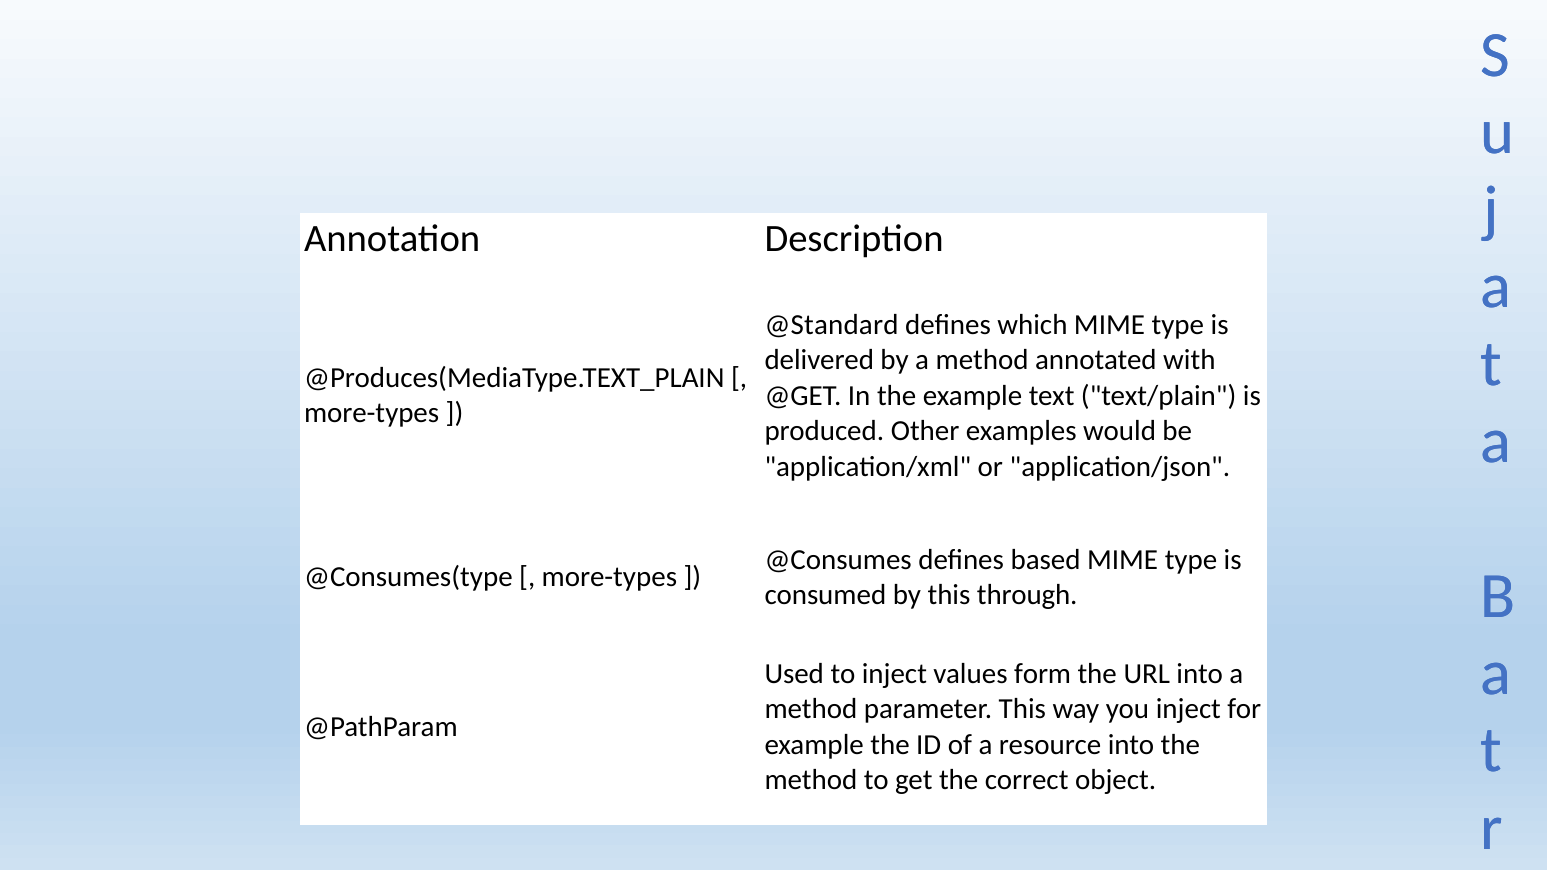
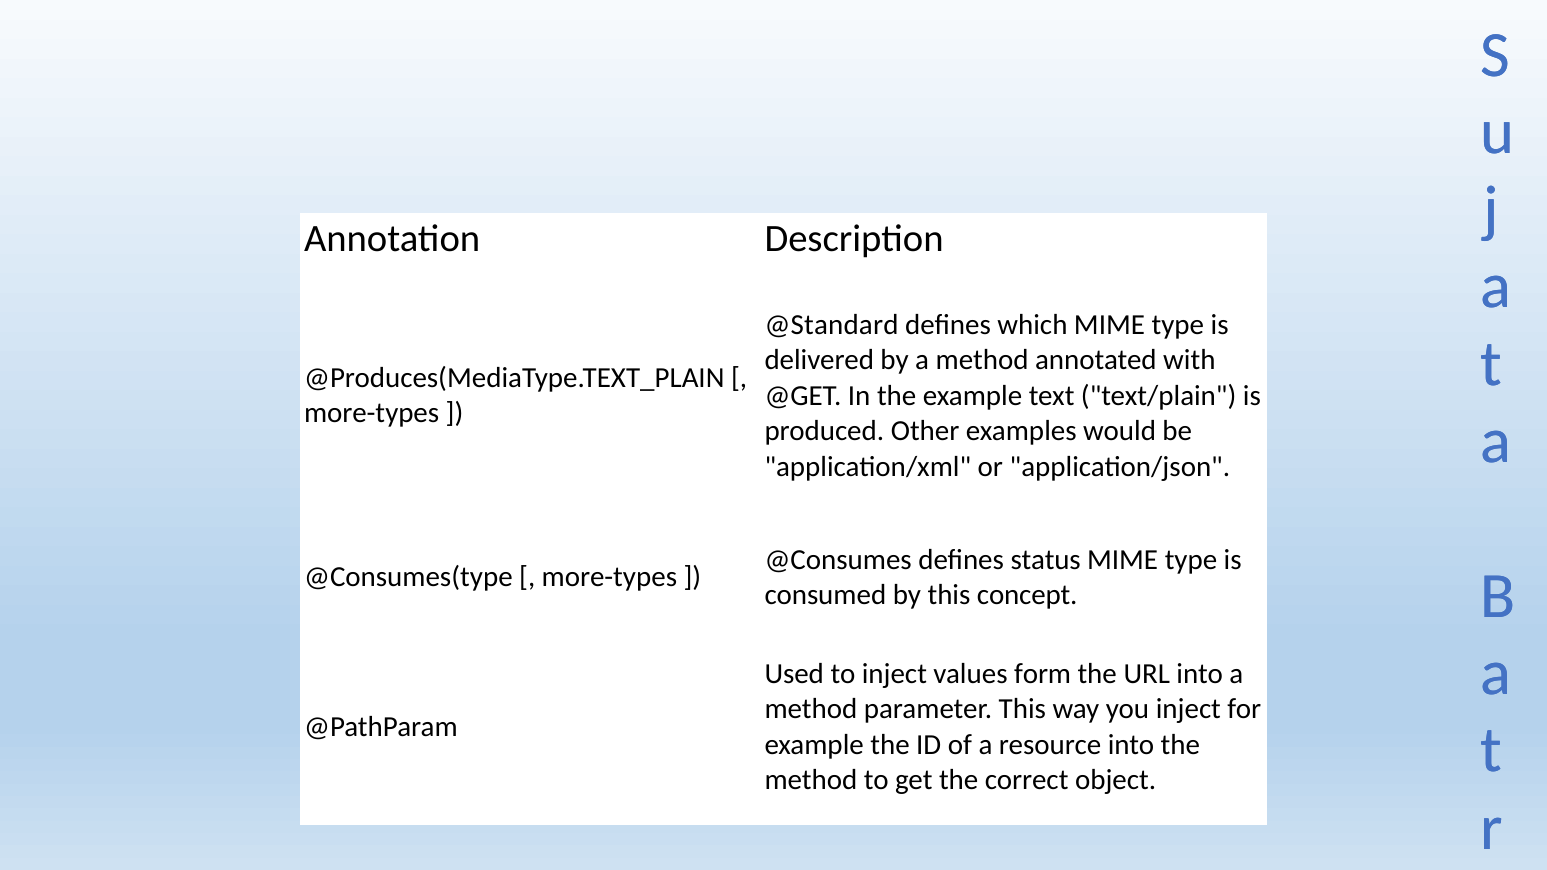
based: based -> status (1046, 560)
through: through -> concept (1027, 595)
